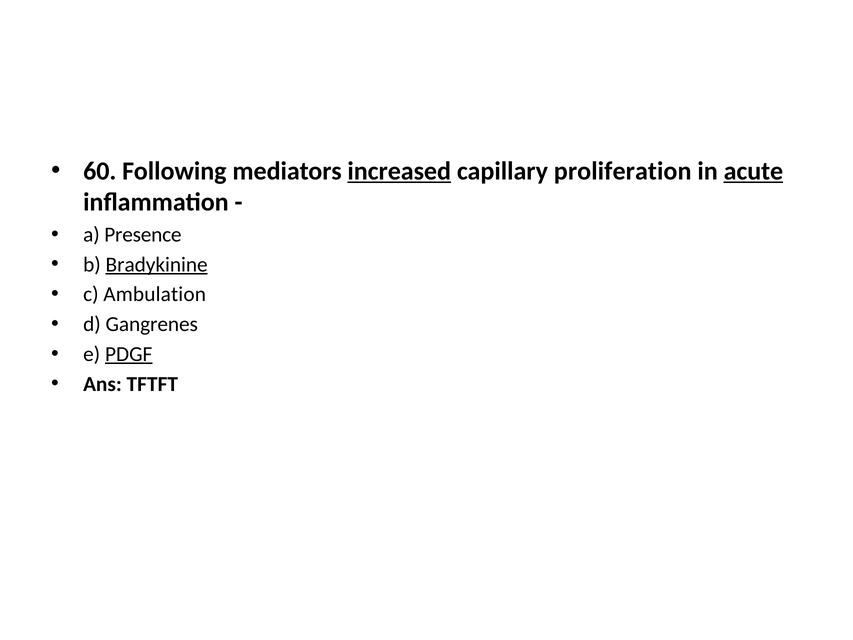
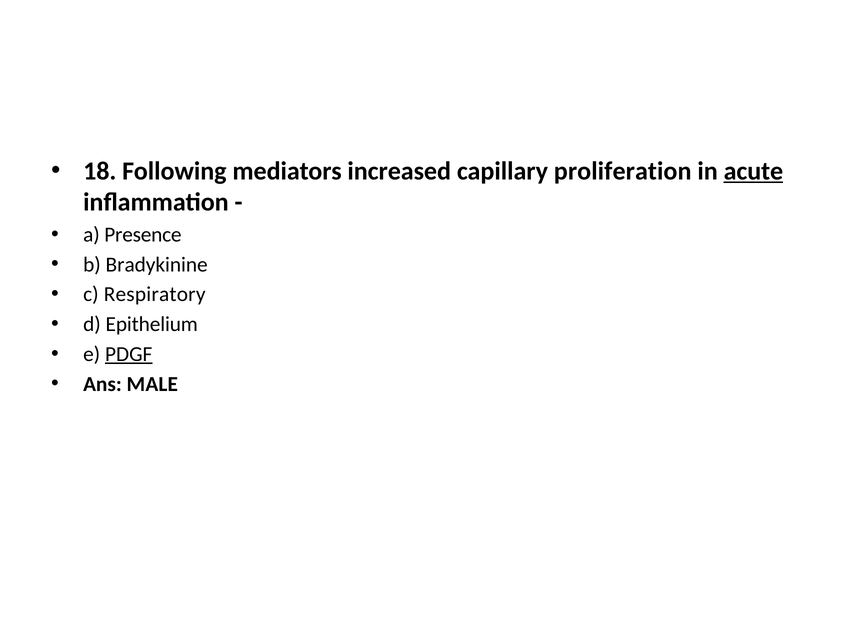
60: 60 -> 18 (100, 171)
increased underline: present -> none (399, 171)
Bradykinine underline: present -> none (157, 264)
Ambulation: Ambulation -> Respiratory (155, 294)
Gangrenes: Gangrenes -> Epithelium (152, 324)
TFTFT: TFTFT -> MALE (152, 384)
